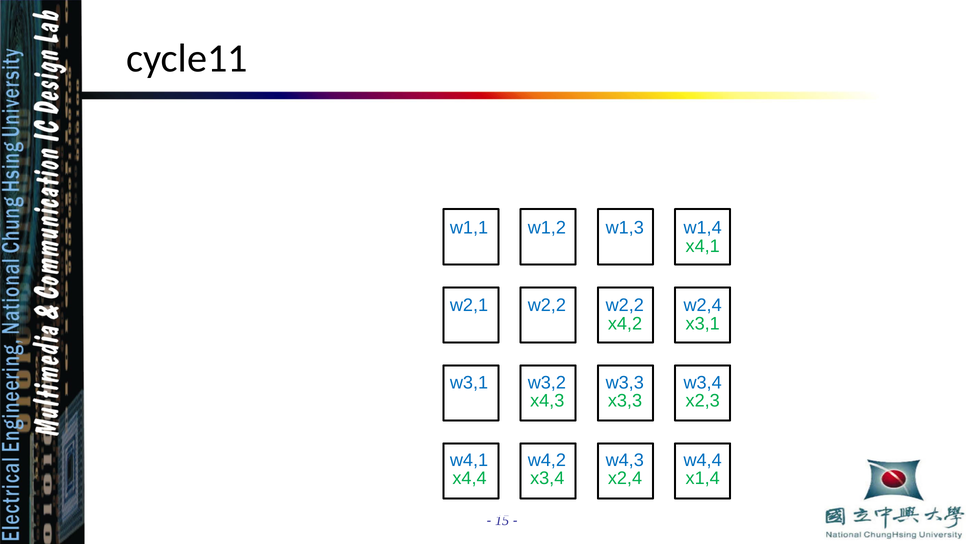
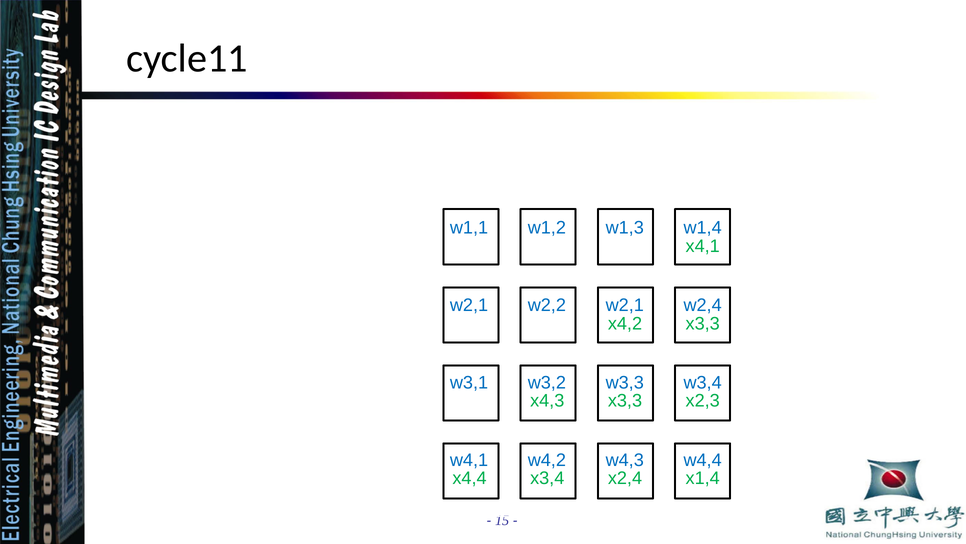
w2,2 w2,2: w2,2 -> w2,1 (625, 305)
x4,2 x3,1: x3,1 -> x3,3 (703, 323)
